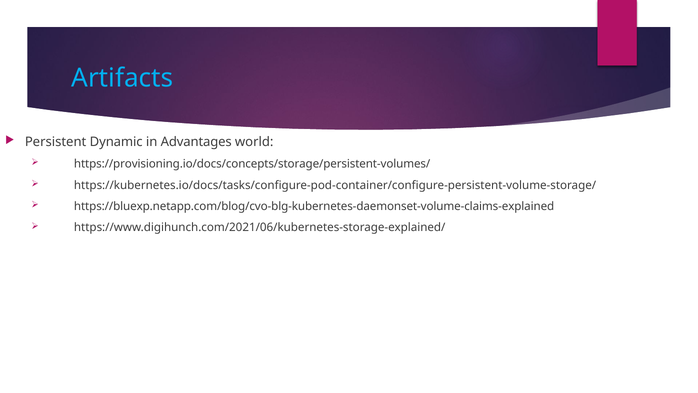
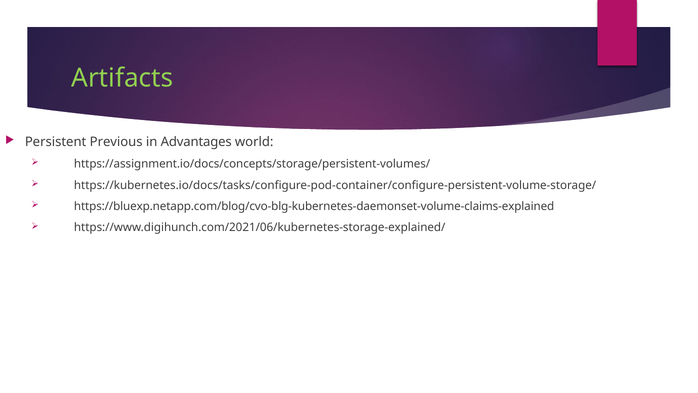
Artifacts colour: light blue -> light green (122, 78)
Dynamic: Dynamic -> Previous (116, 142)
https://provisioning.io/docs/concepts/storage/persistent-volumes/: https://provisioning.io/docs/concepts/storage/persistent-volumes/ -> https://assignment.io/docs/concepts/storage/persistent-volumes/ (252, 164)
